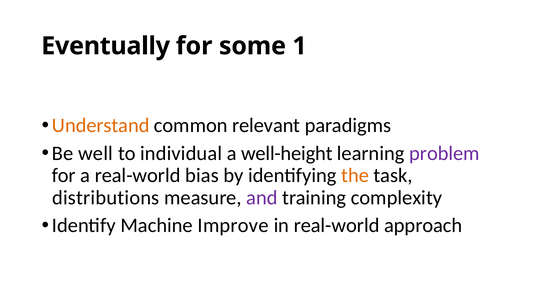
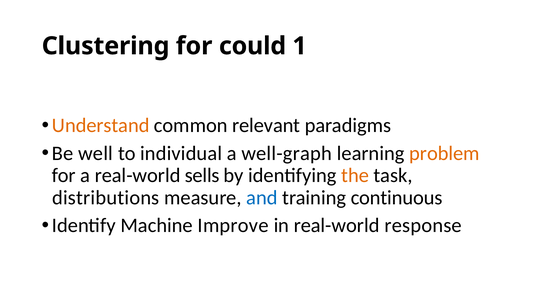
Eventually: Eventually -> Clustering (106, 46)
some: some -> could (253, 46)
well-height: well-height -> well-graph (287, 153)
problem colour: purple -> orange (444, 153)
bias: bias -> sells (202, 175)
and colour: purple -> blue (262, 197)
complexity: complexity -> continuous (397, 197)
approach: approach -> response (423, 225)
